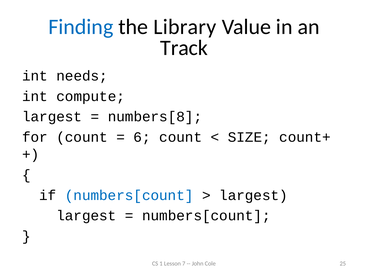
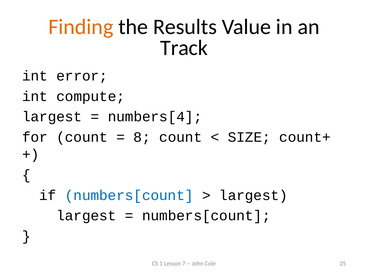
Finding colour: blue -> orange (81, 27)
Library: Library -> Results (185, 27)
needs: needs -> error (82, 76)
numbers[8: numbers[8 -> numbers[4 (155, 117)
6: 6 -> 8 (142, 137)
